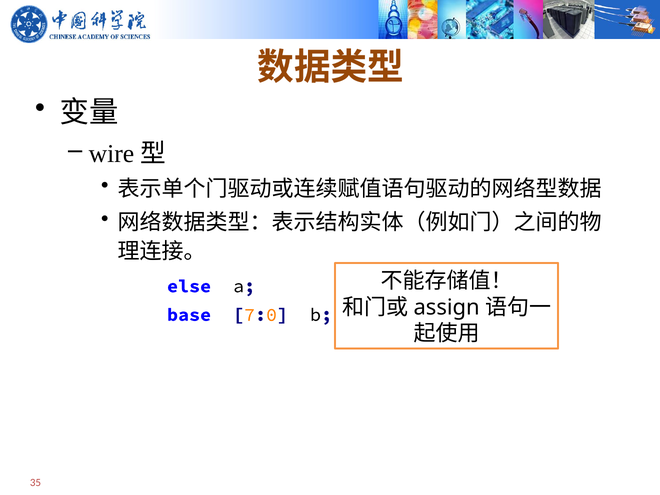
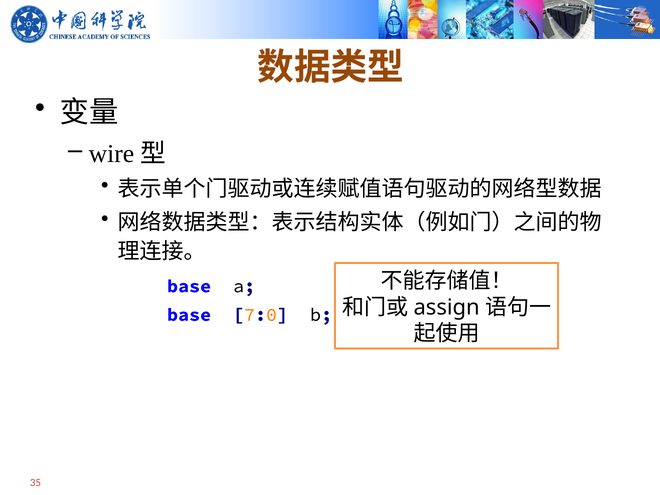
else: else -> base (189, 286)
